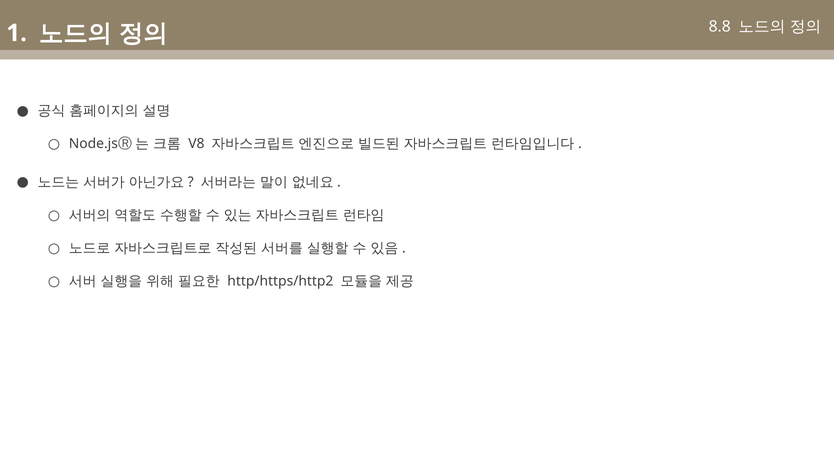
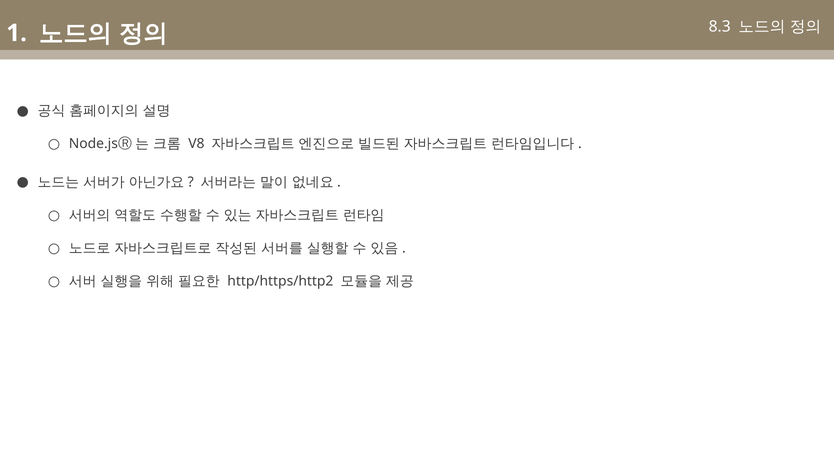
8.8: 8.8 -> 8.3 (720, 27)
